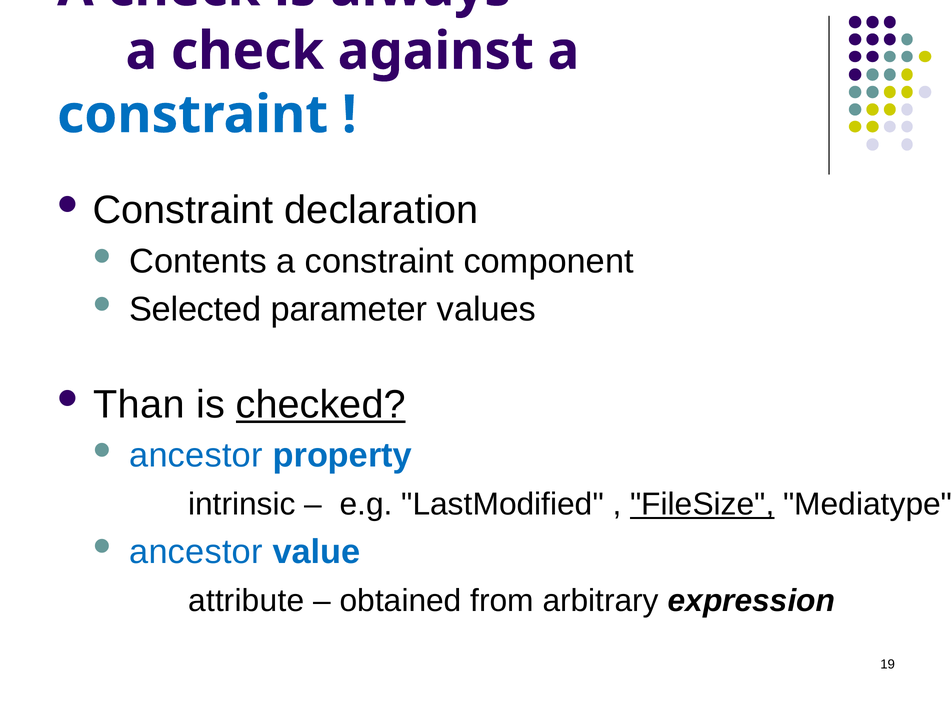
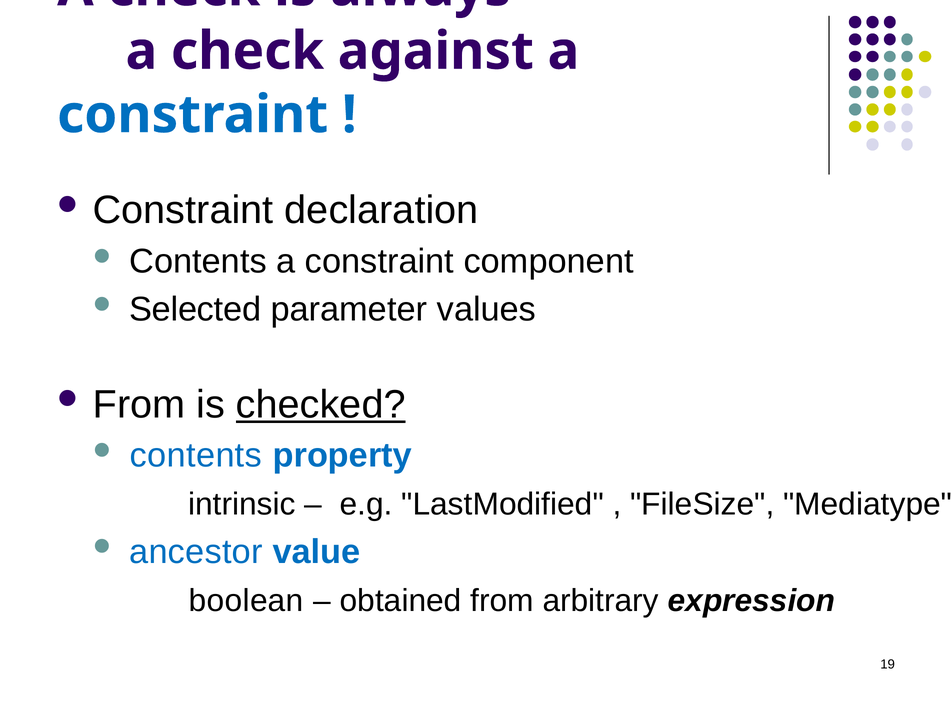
Than: Than -> From (139, 405)
ancestor: ancestor -> contents (196, 456)
FileSize underline: present -> none (702, 504)
attribute: attribute -> boolean (246, 601)
